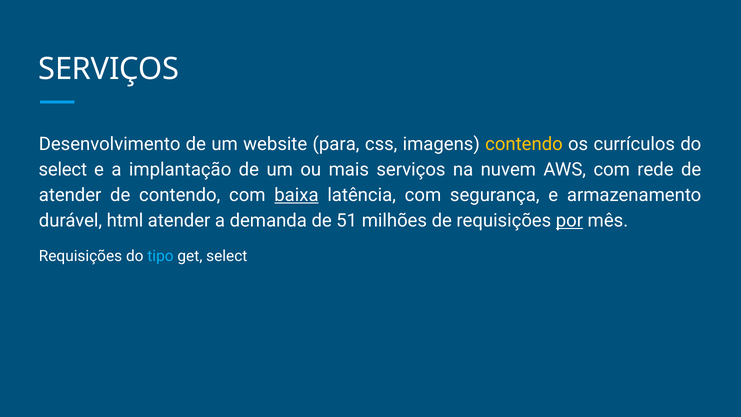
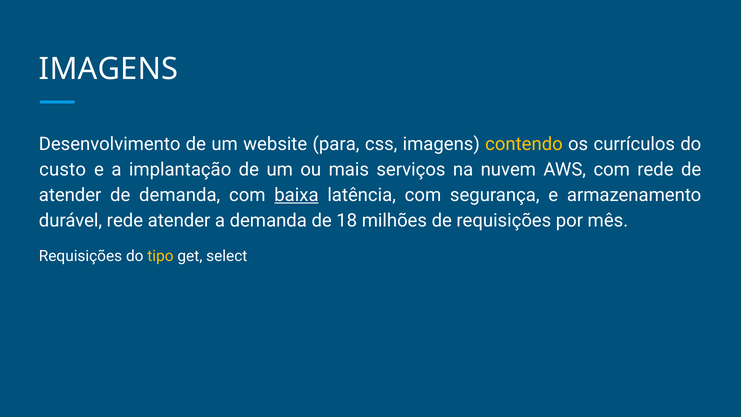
SERVIÇOS: SERVIÇOS -> IMAGENS (109, 69)
select: select -> custo (63, 169)
de contendo: contendo -> demanda (180, 195)
durável html: html -> rede (125, 221)
51: 51 -> 18 (347, 221)
por underline: present -> none (569, 221)
tipo colour: light blue -> yellow (160, 256)
